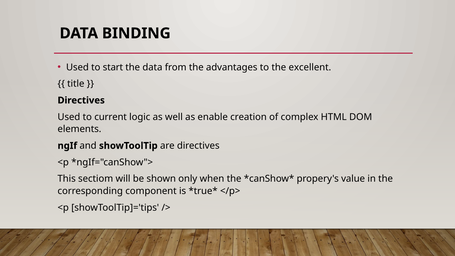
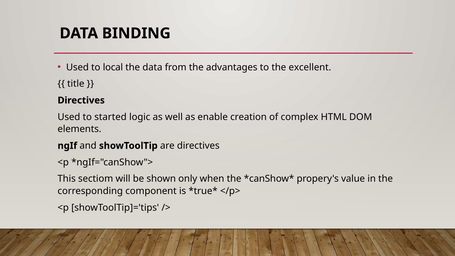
start: start -> local (113, 67)
current: current -> started (111, 117)
